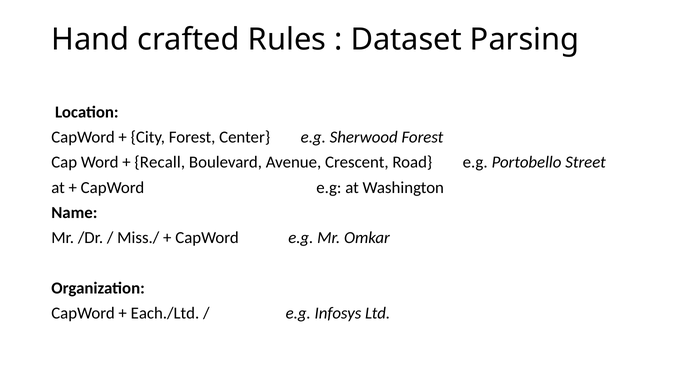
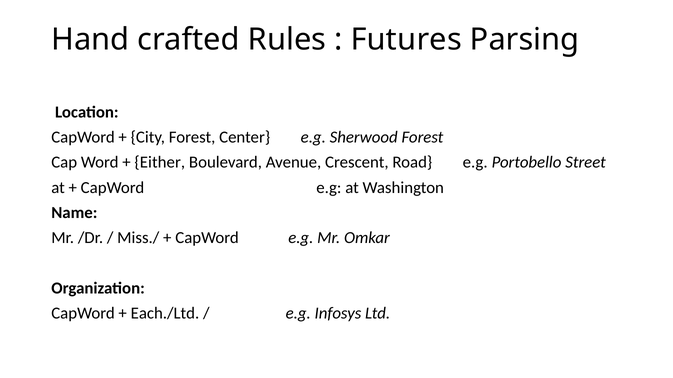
Dataset: Dataset -> Futures (406, 40)
Recall: Recall -> Either (160, 163)
